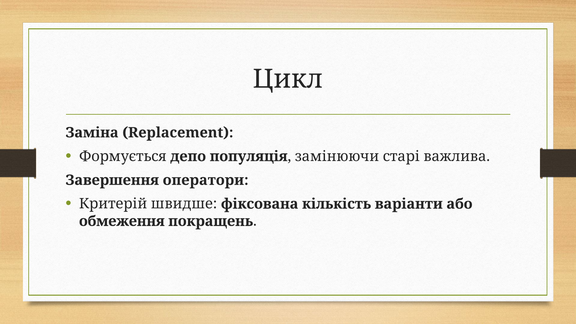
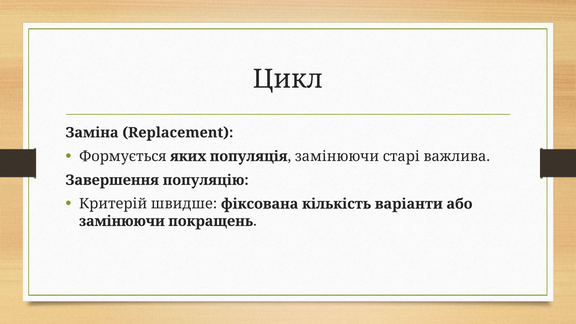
депо: депо -> яких (188, 156)
оператори: оператори -> популяцію (206, 180)
обмеження: обмеження -> замінюючи (122, 221)
